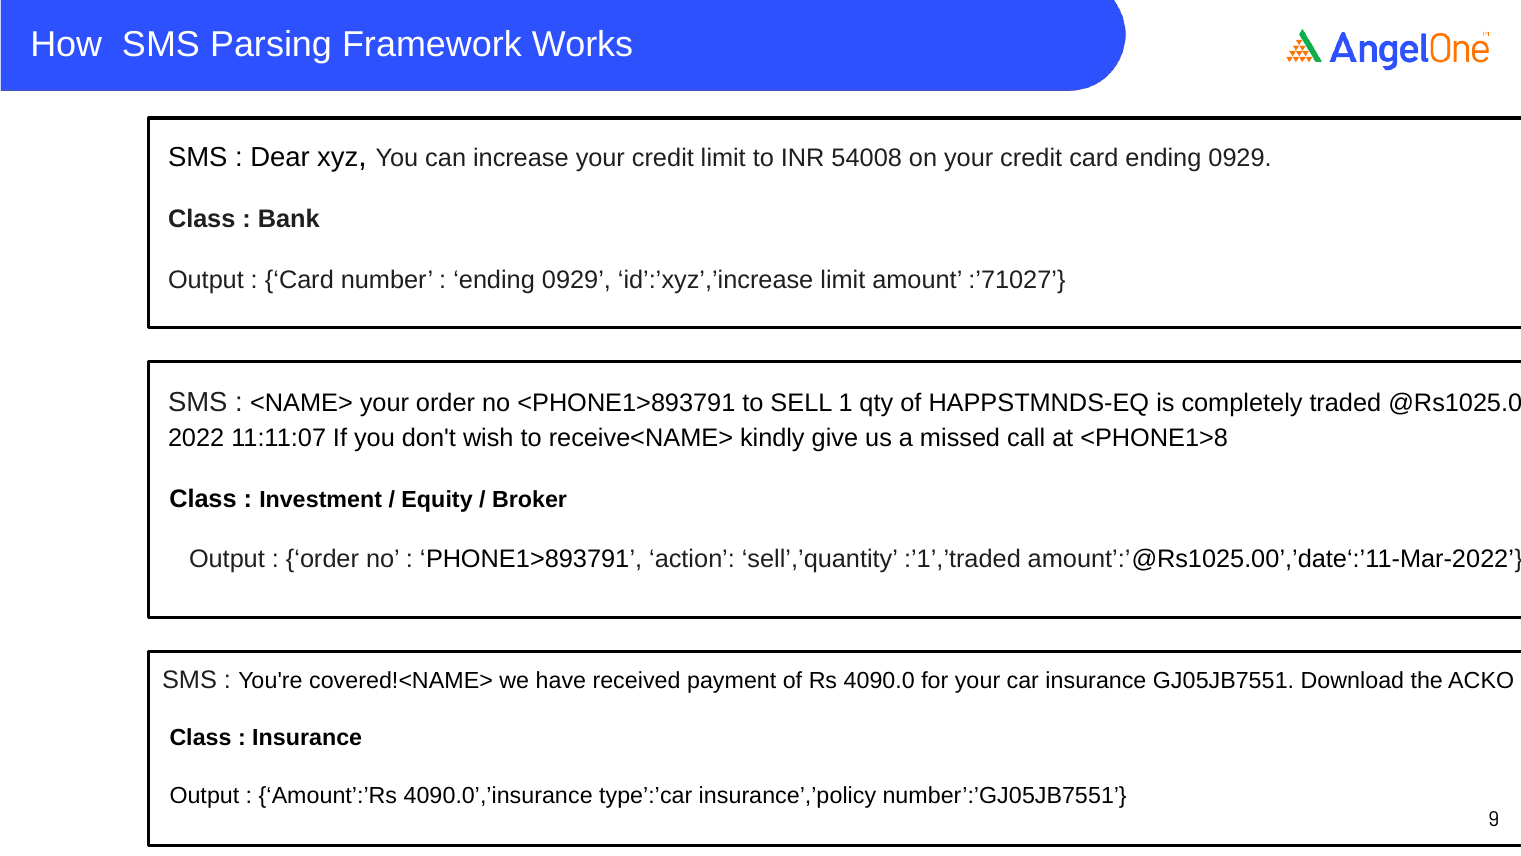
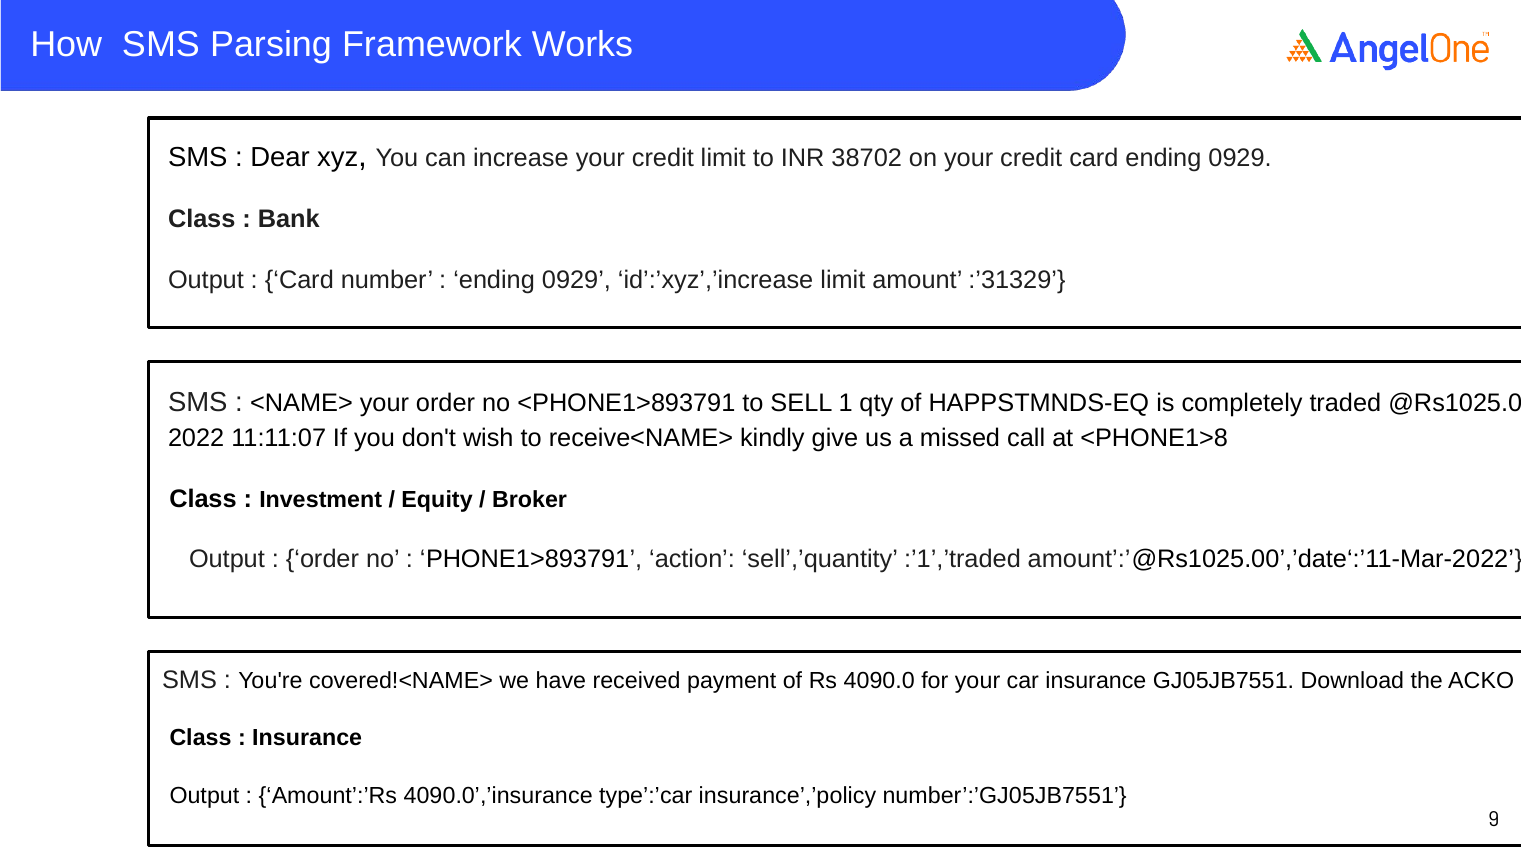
54008: 54008 -> 38702 (867, 158)
:’71027: :’71027 -> :’31329 (1017, 280)
